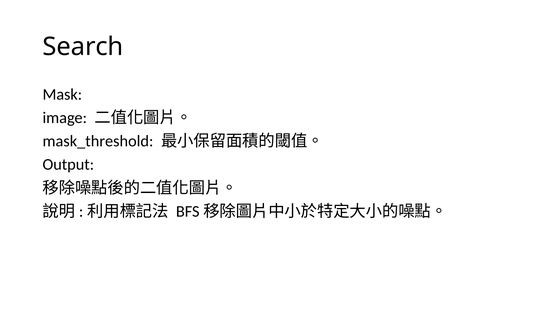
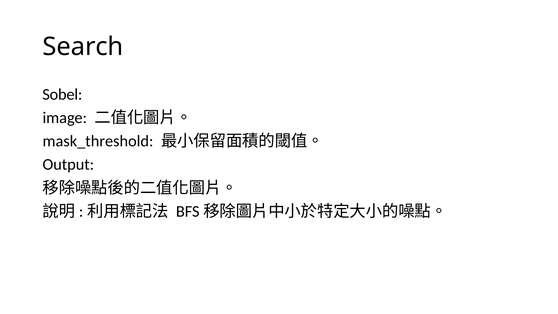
Mask: Mask -> Sobel (62, 94)
